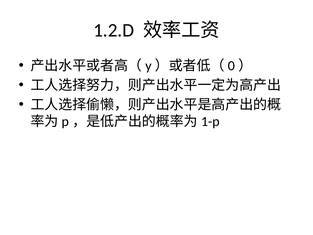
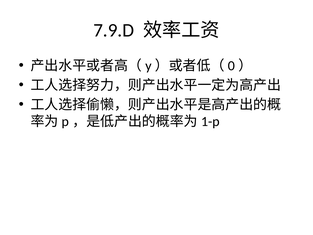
1.2.D: 1.2.D -> 7.9.D (114, 30)
